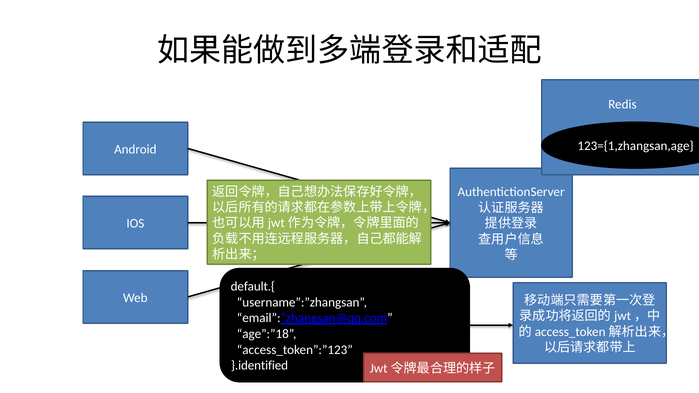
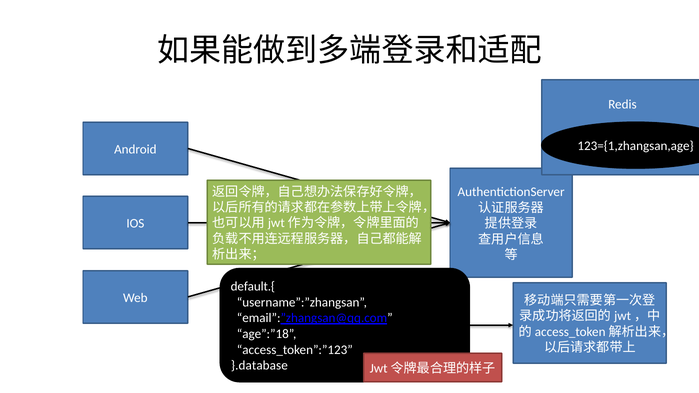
}.identified: }.identified -> }.database (259, 366)
